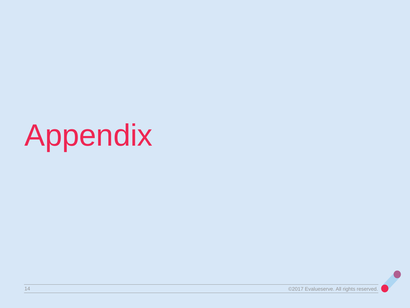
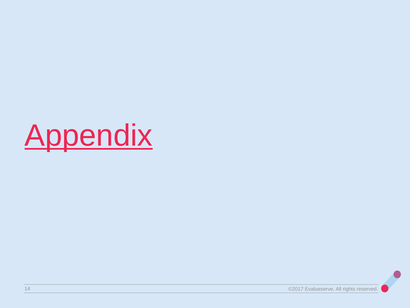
Appendix underline: none -> present (89, 135)
